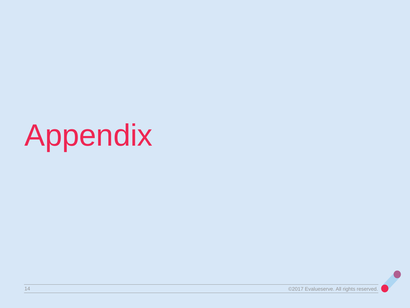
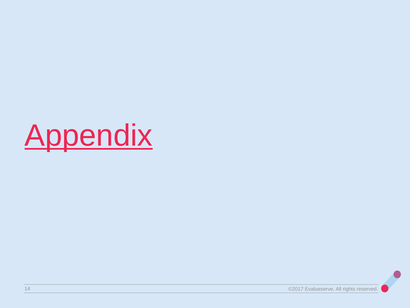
Appendix underline: none -> present (89, 135)
